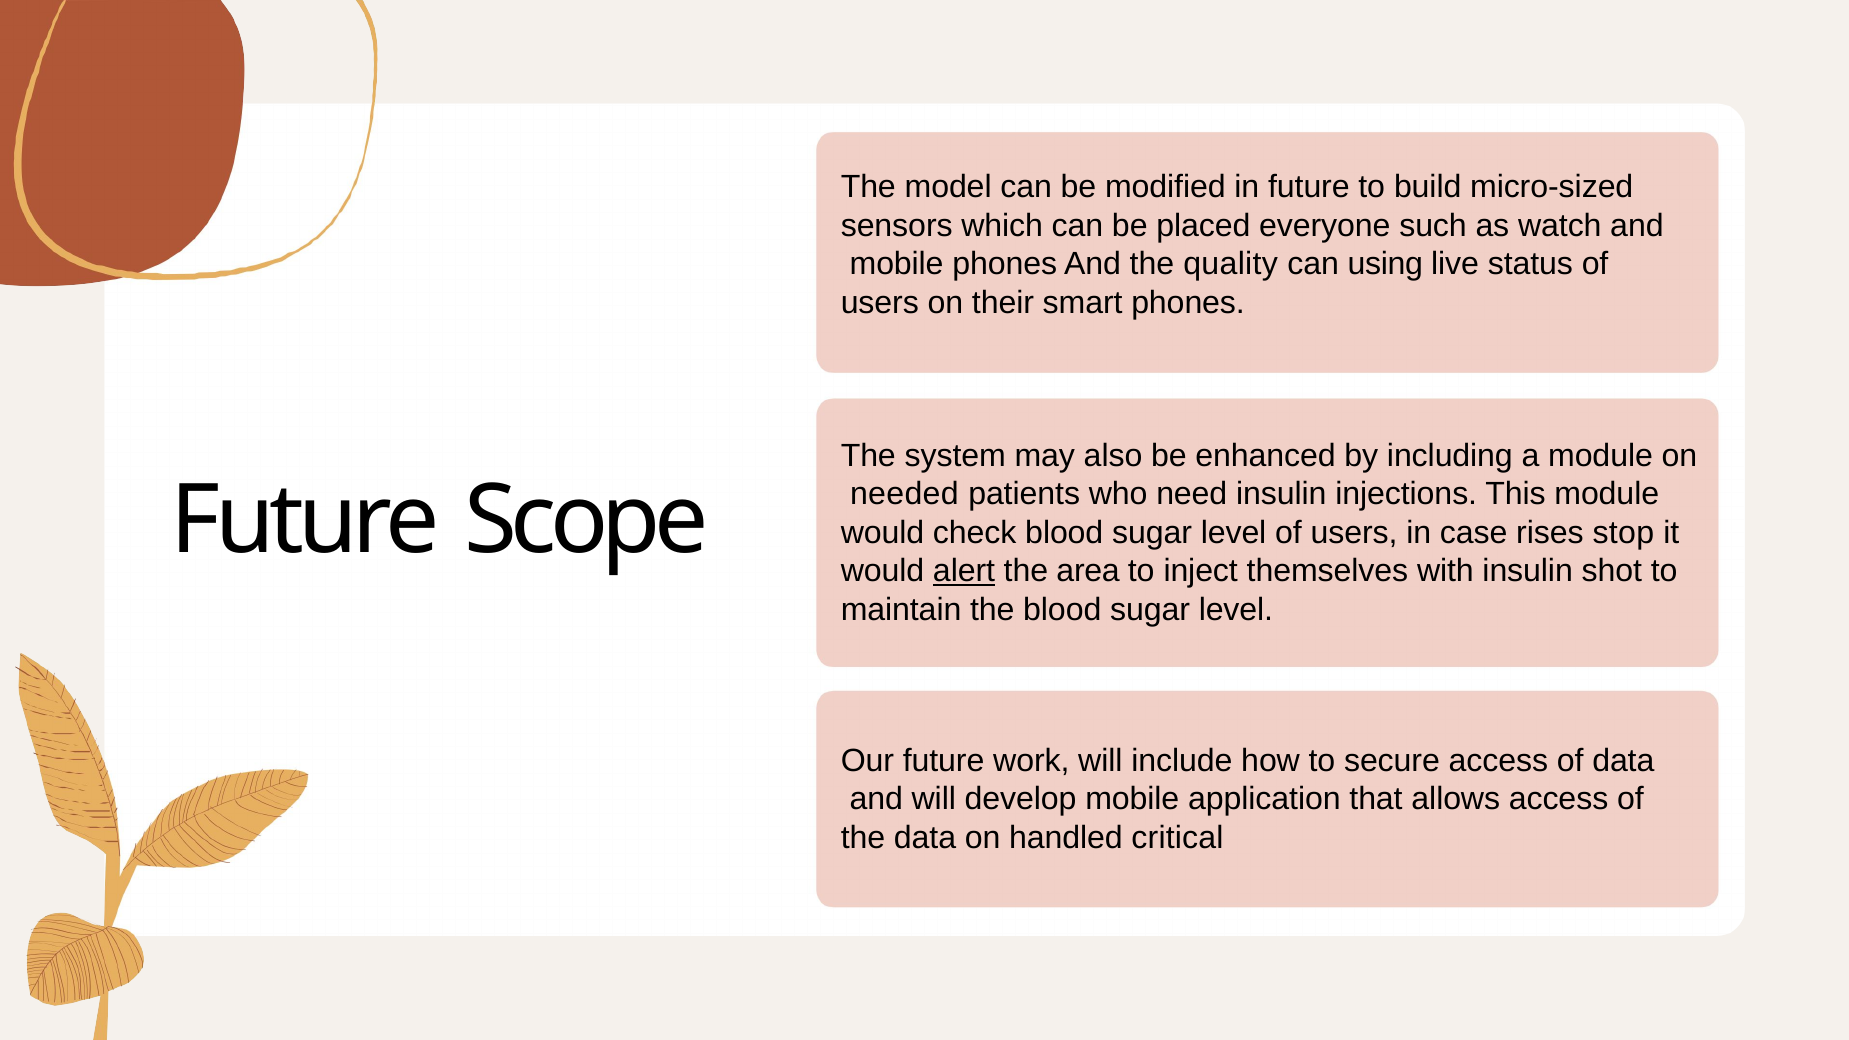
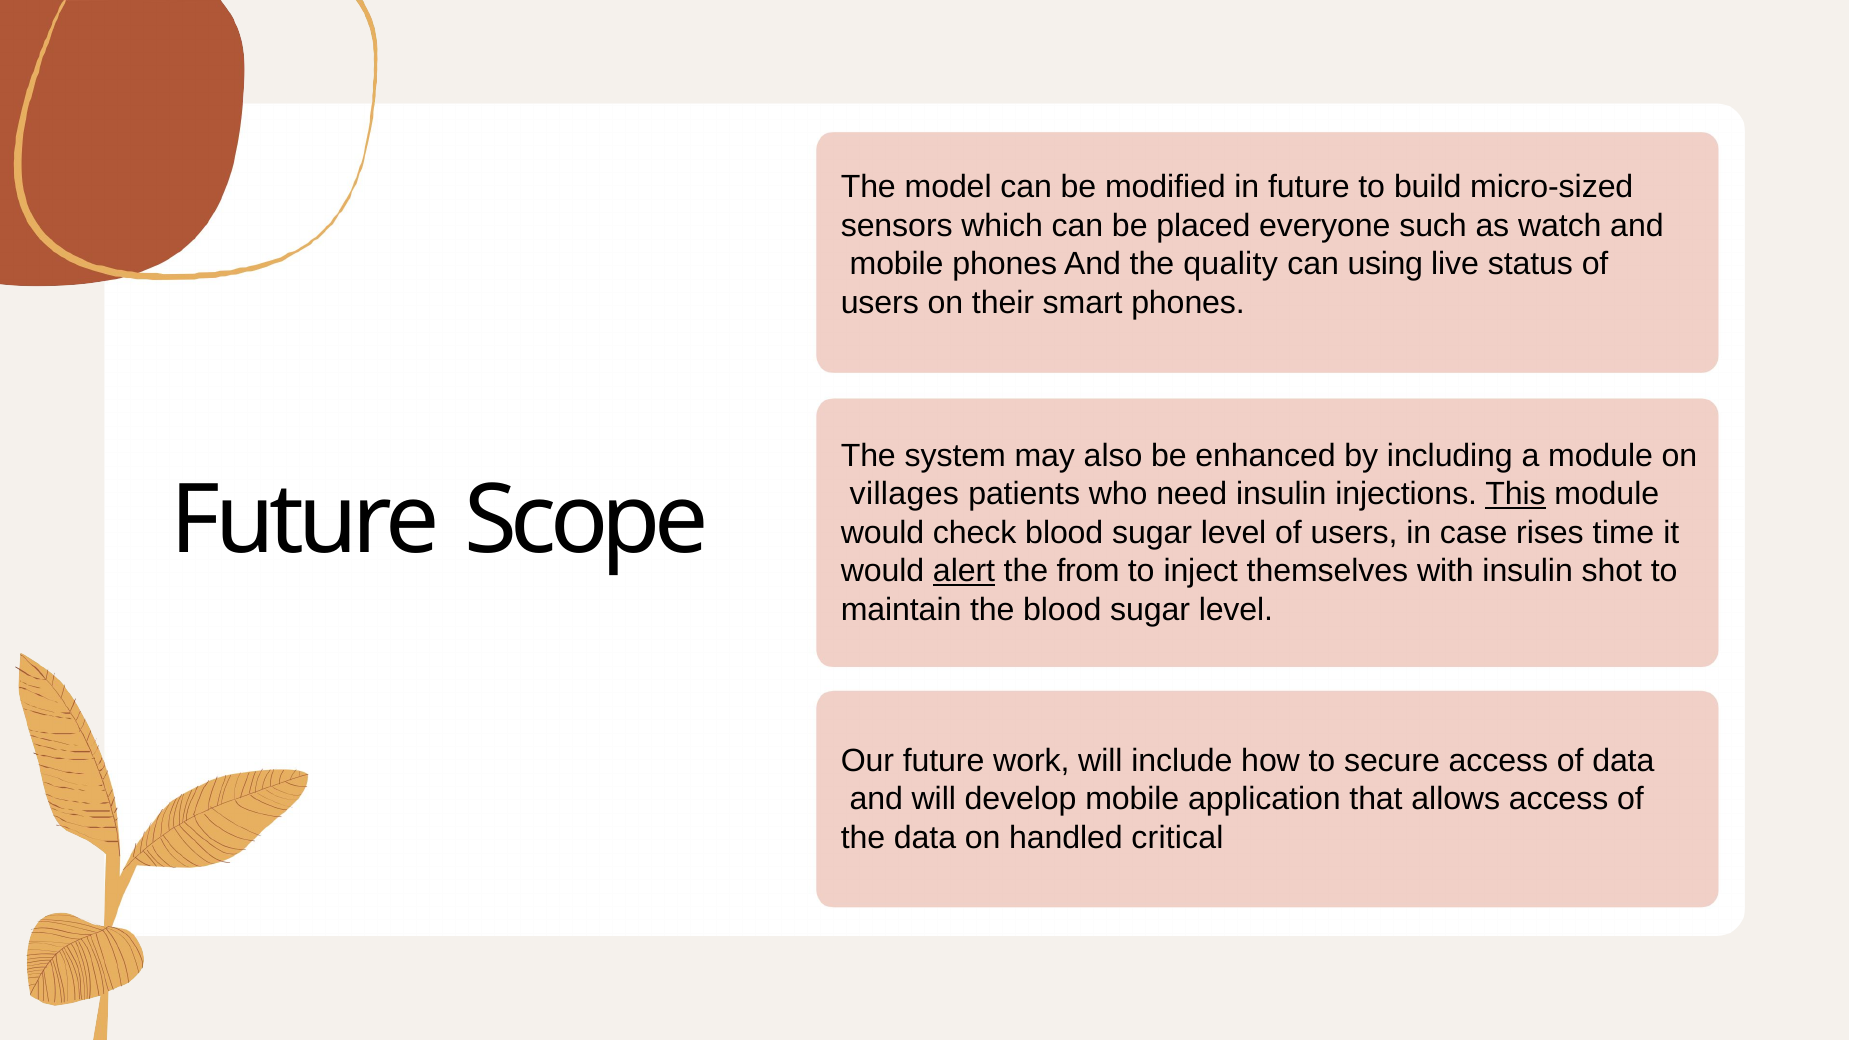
needed: needed -> villages (904, 494)
This underline: none -> present (1516, 494)
stop: stop -> time (1623, 533)
area: area -> from (1088, 571)
